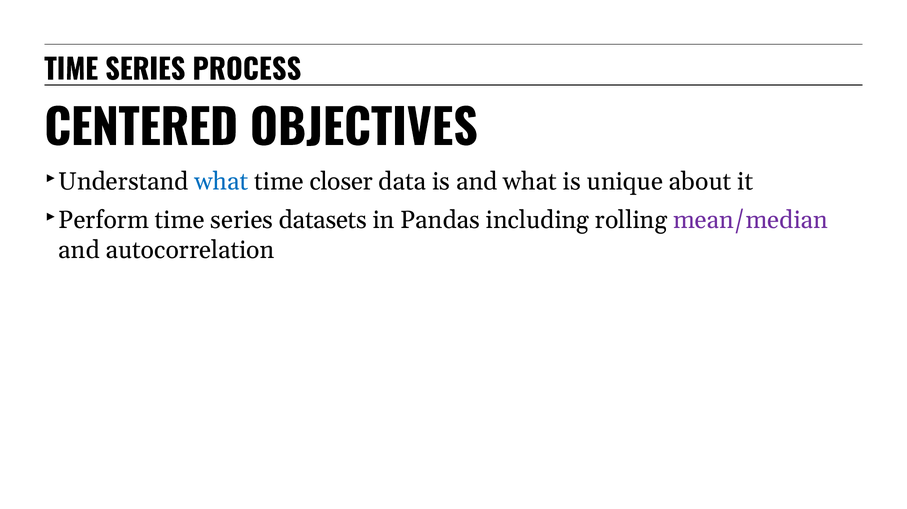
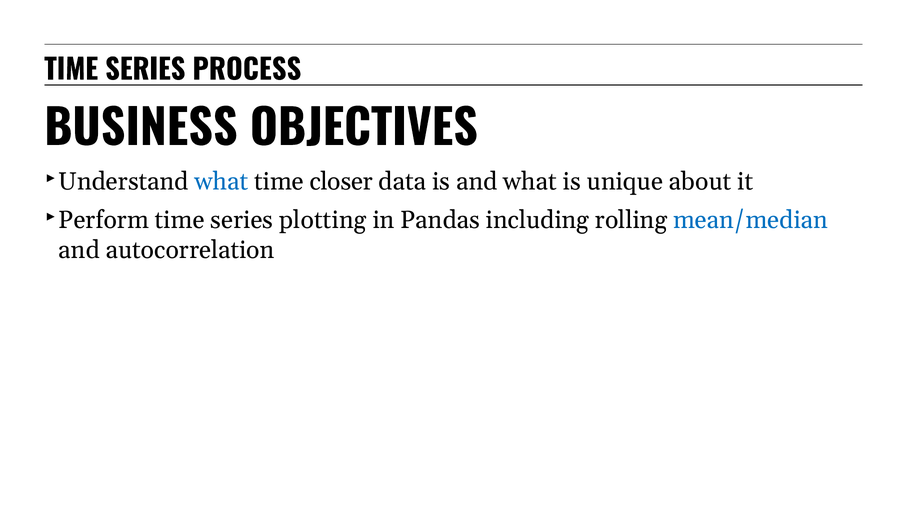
CENTERED: CENTERED -> BUSINESS (141, 129)
datasets: datasets -> plotting (323, 220)
mean/median colour: purple -> blue (751, 220)
